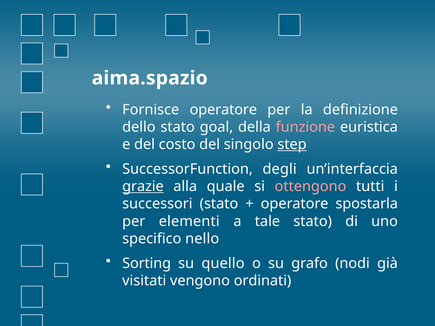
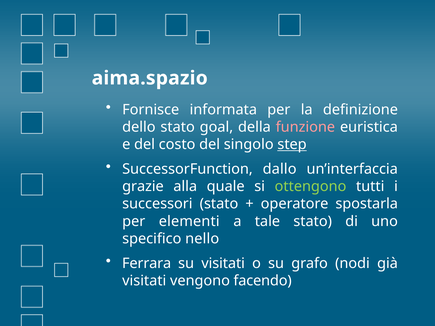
Fornisce operatore: operatore -> informata (223, 110)
degli: degli -> dallo (280, 169)
grazie underline: present -> none (143, 187)
ottengono colour: pink -> light green (311, 187)
Sorting: Sorting -> Ferrara (147, 263)
su quello: quello -> visitati (223, 263)
ordinati: ordinati -> facendo (263, 281)
